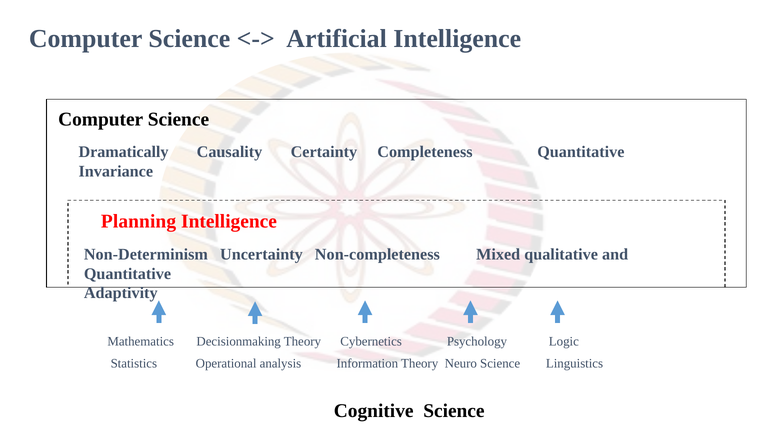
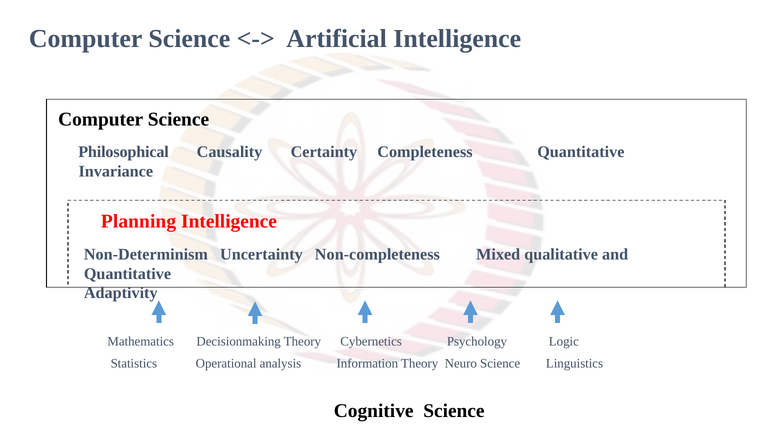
Dramatically: Dramatically -> Philosophical (124, 152)
